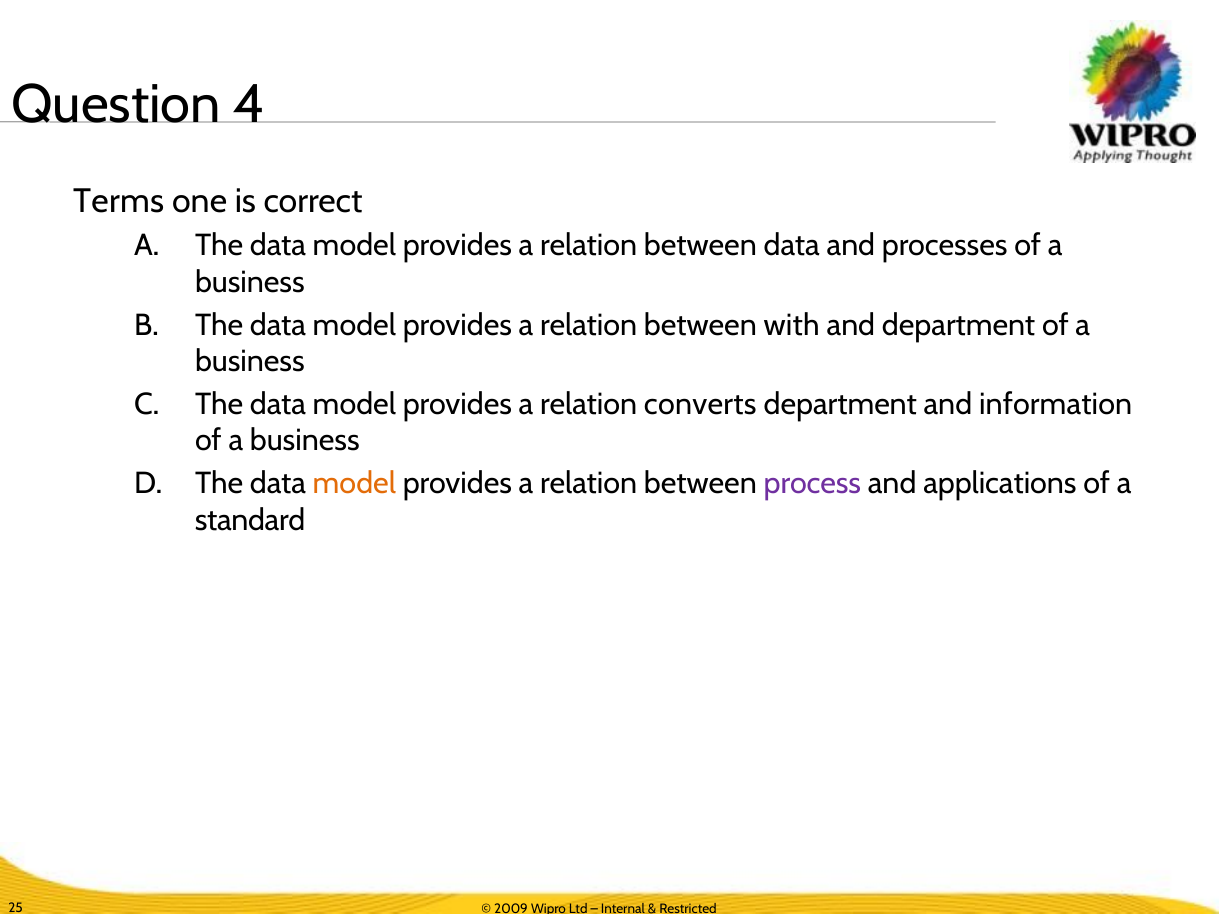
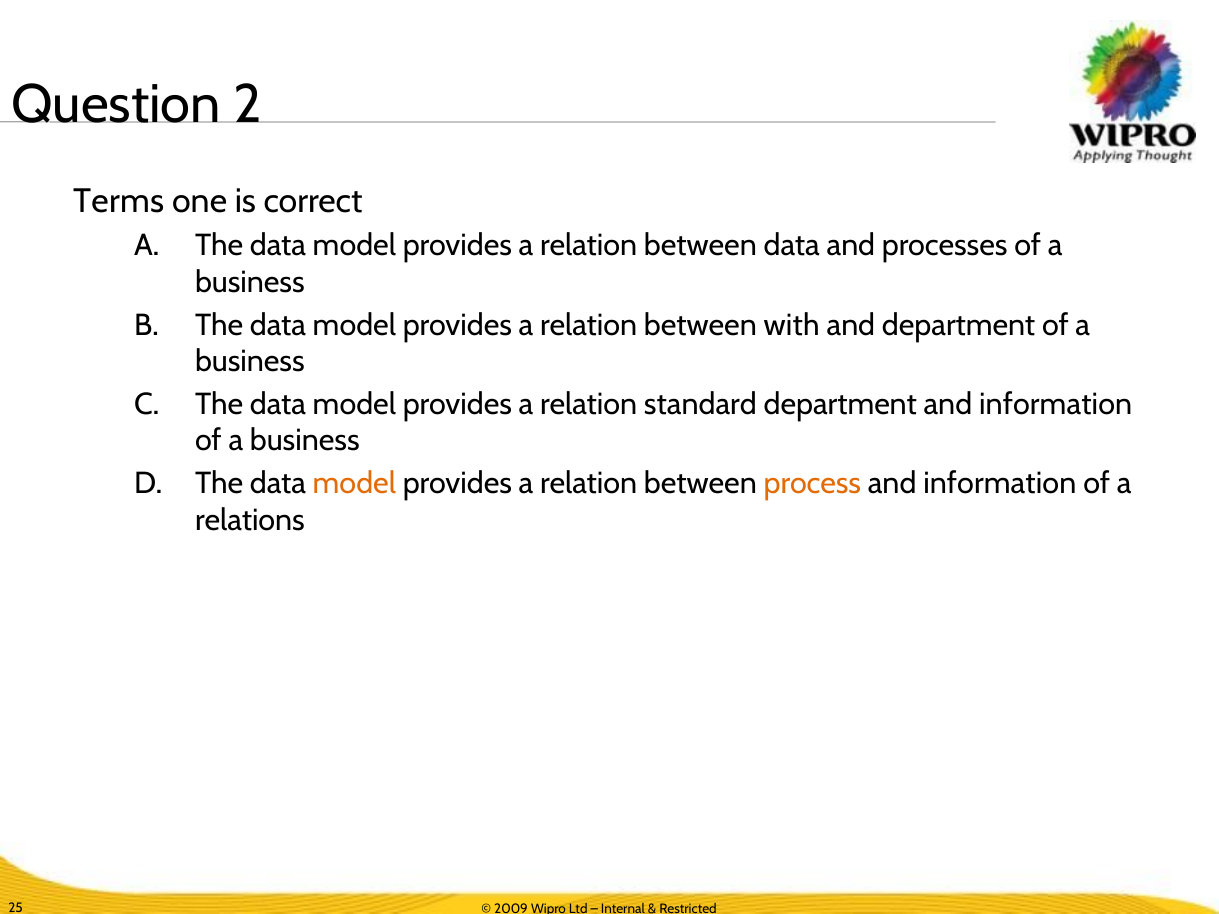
4: 4 -> 2 (248, 105)
converts: converts -> standard (700, 404)
process colour: purple -> orange (812, 484)
applications: applications -> information (1000, 484)
standard: standard -> relations (250, 520)
